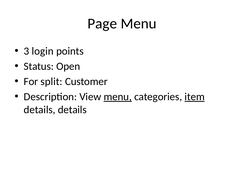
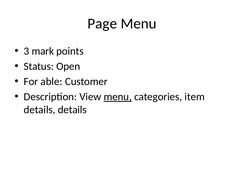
login: login -> mark (43, 51)
split: split -> able (52, 82)
item underline: present -> none (195, 97)
